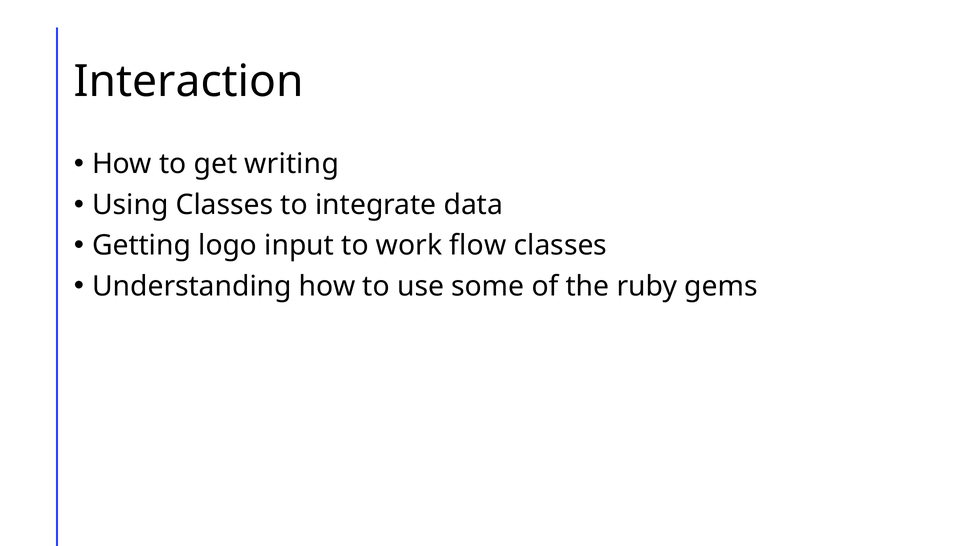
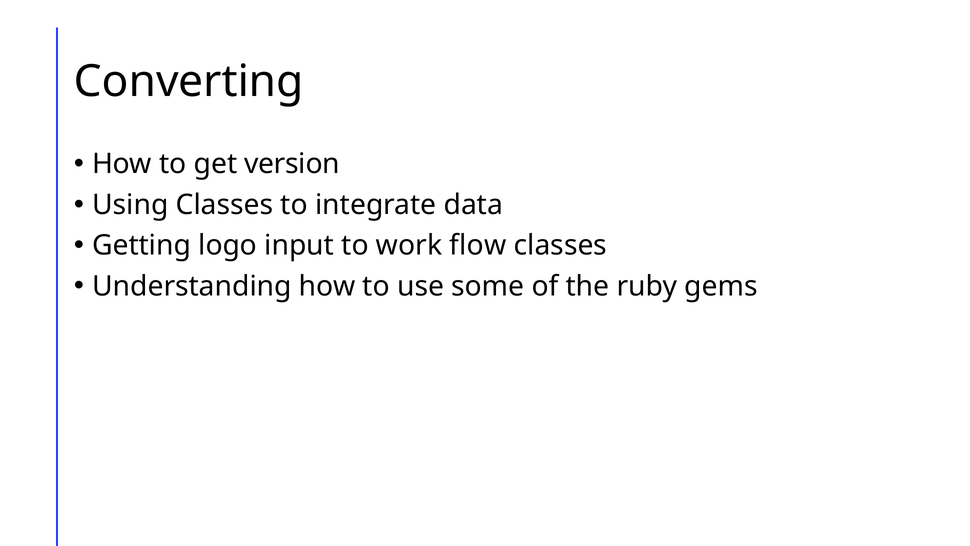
Interaction: Interaction -> Converting (189, 81)
writing: writing -> version (292, 164)
